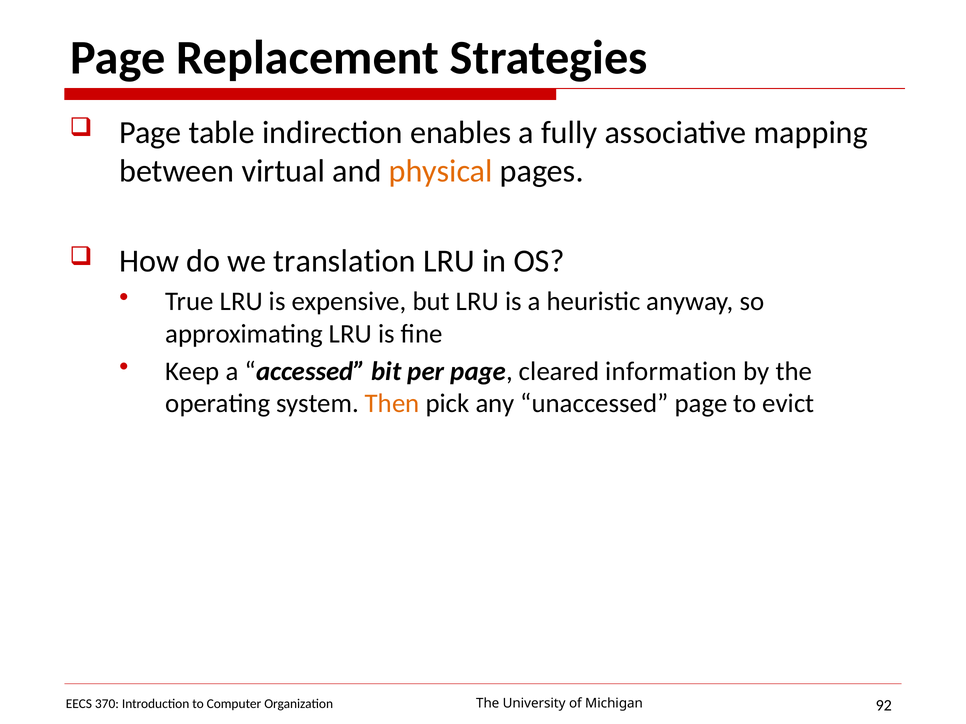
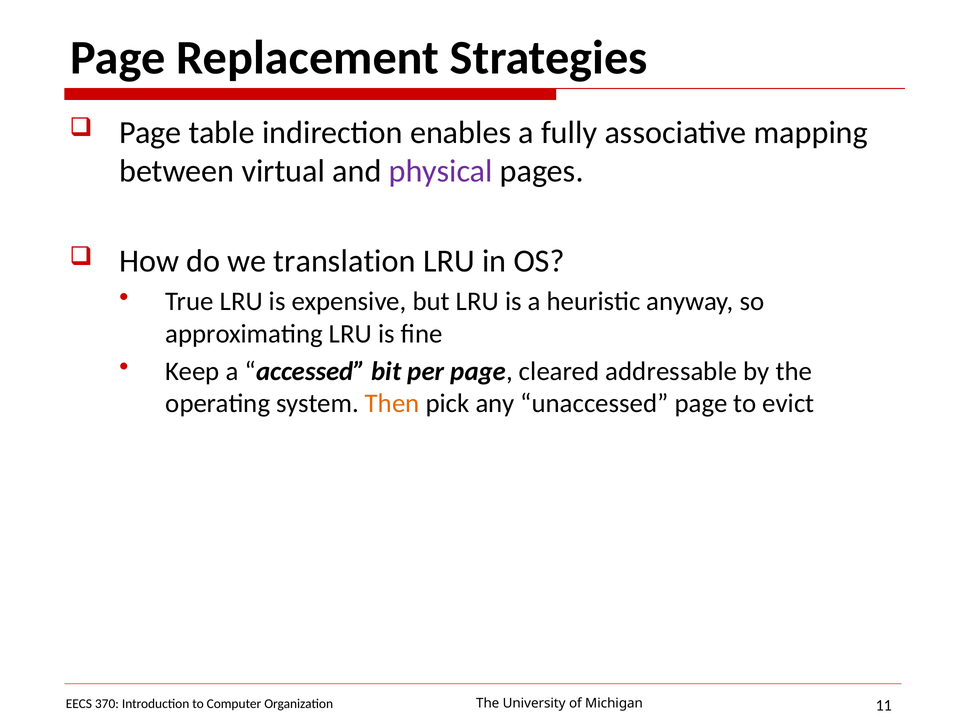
physical colour: orange -> purple (441, 171)
information: information -> addressable (671, 372)
92: 92 -> 11 (884, 706)
